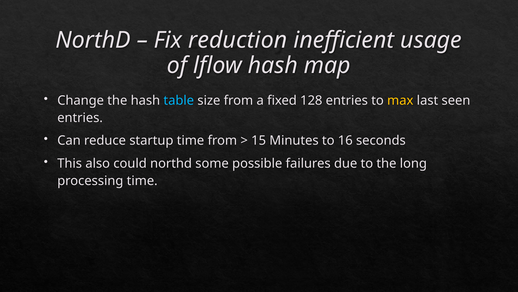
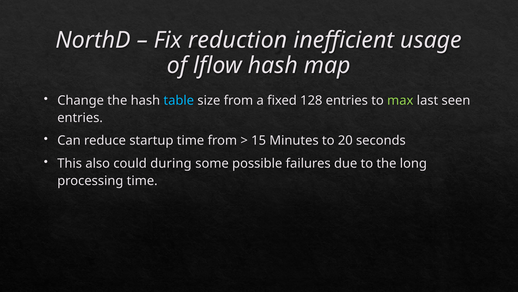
max colour: yellow -> light green (400, 100)
16: 16 -> 20 (345, 140)
could northd: northd -> during (171, 163)
